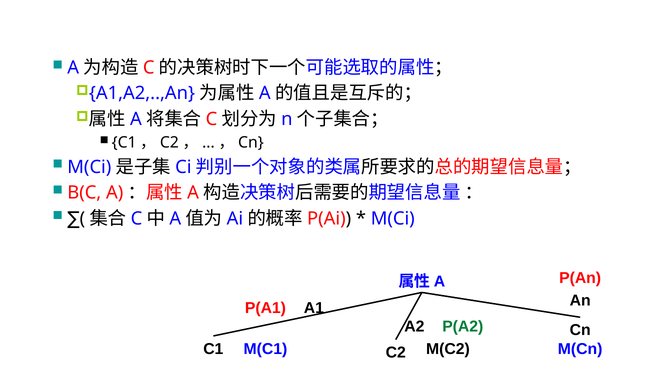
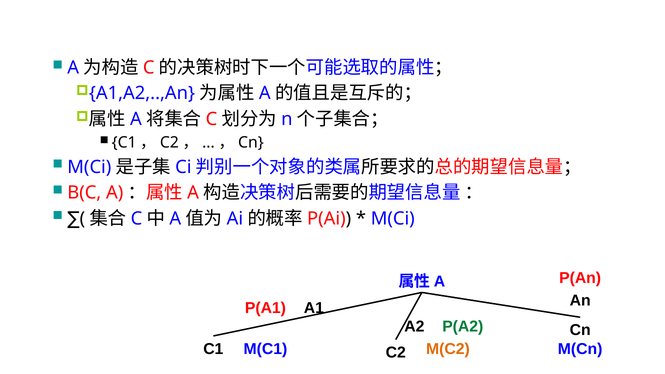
M(C2 colour: black -> orange (448, 349)
